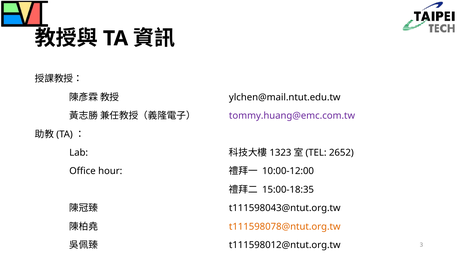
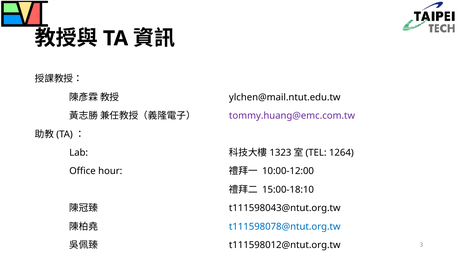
2652: 2652 -> 1264 (341, 153)
15:00-18:35: 15:00-18:35 -> 15:00-18:10 (288, 190)
t111598078@ntut.org.tw colour: orange -> blue (285, 227)
